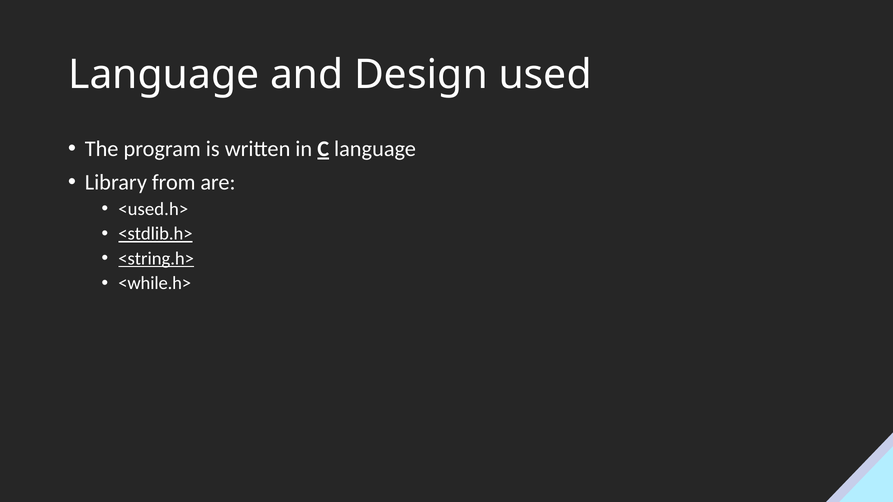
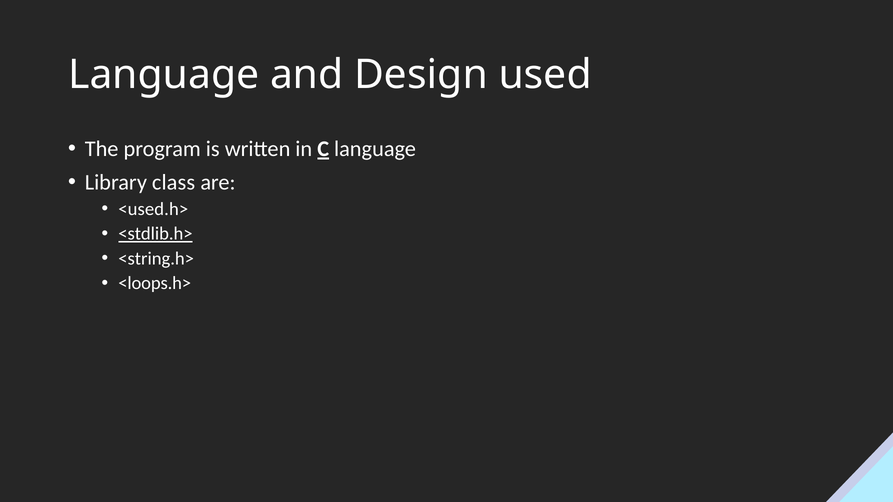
from: from -> class (174, 182)
<string.h> underline: present -> none (156, 259)
<while.h>: <while.h> -> <loops.h> (155, 283)
